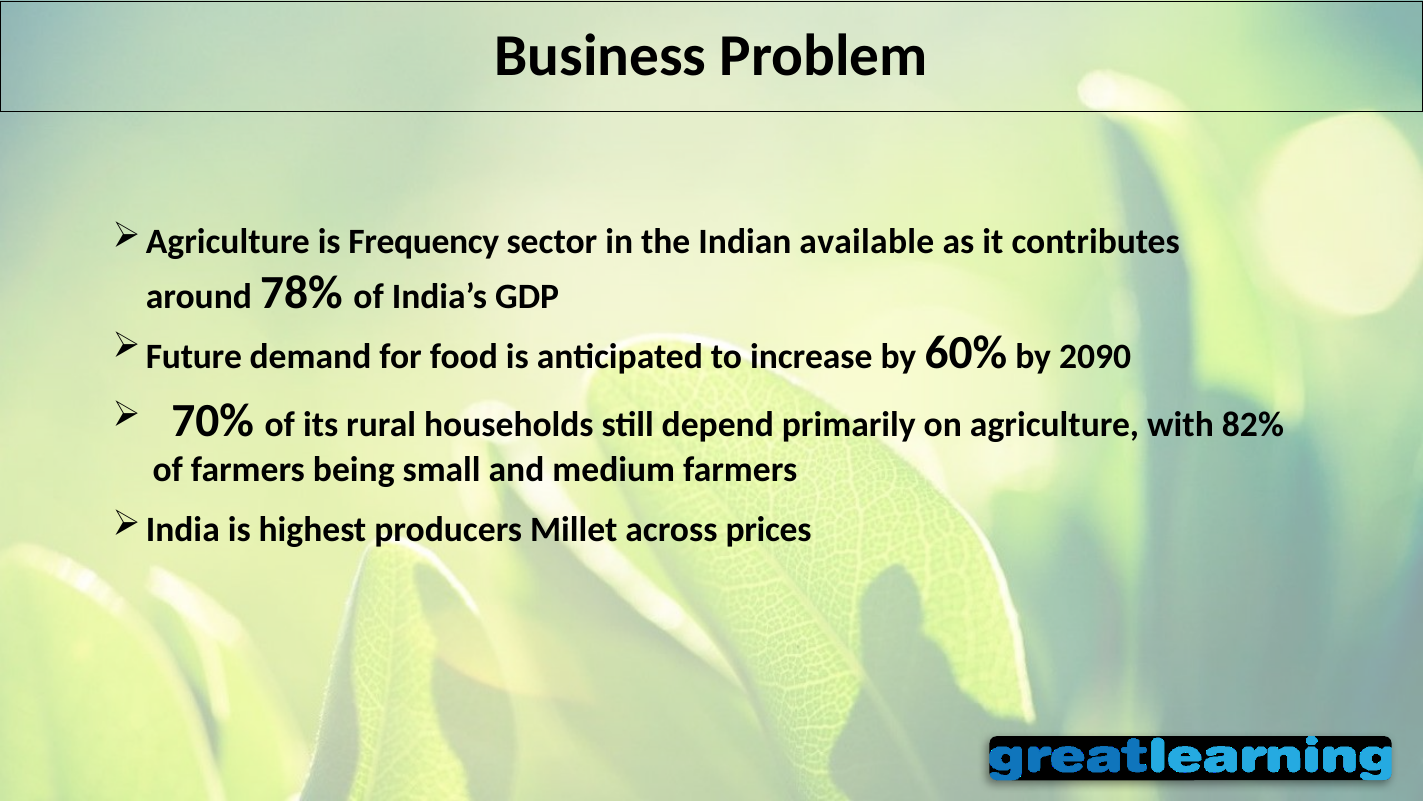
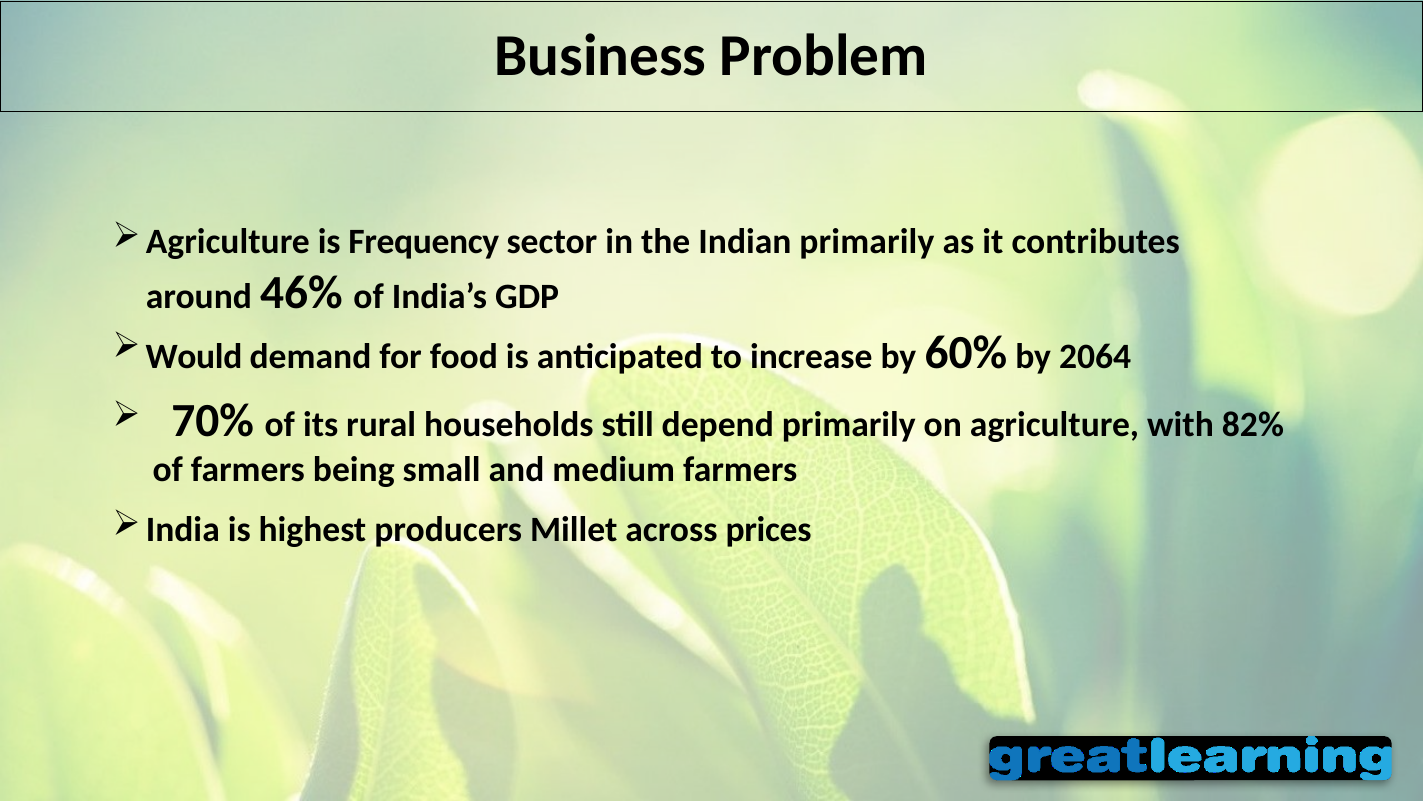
Indian available: available -> primarily (867, 242)
78%: 78% -> 46% (301, 292)
Future: Future -> Would (194, 356)
2090: 2090 -> 2064 (1095, 356)
